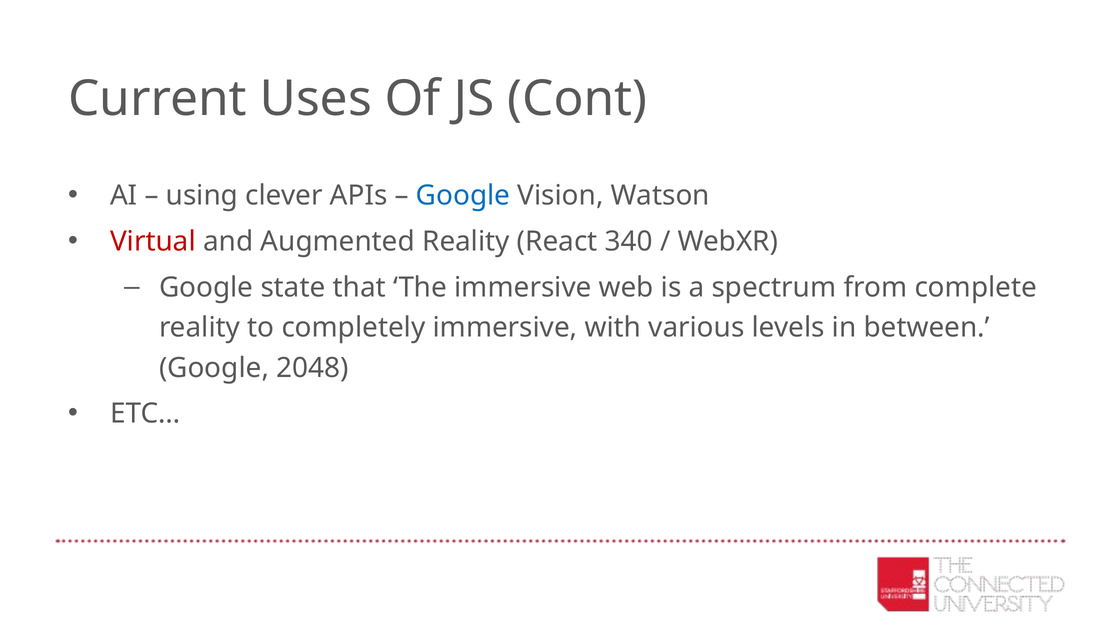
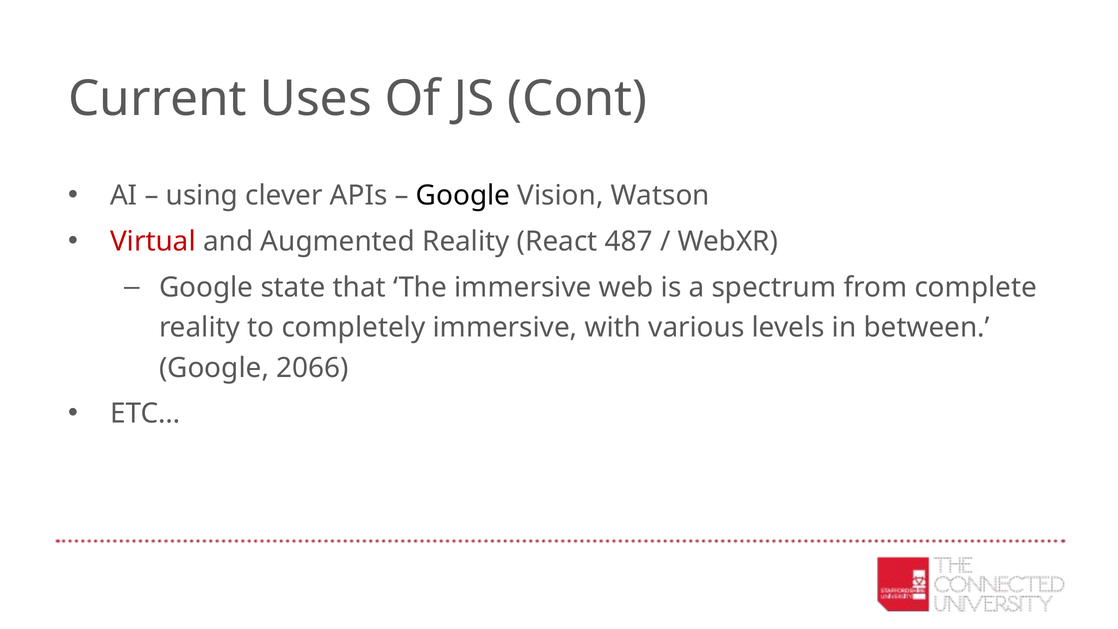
Google colour: blue -> black (463, 196)
340: 340 -> 487 (629, 241)
2048: 2048 -> 2066 (312, 368)
